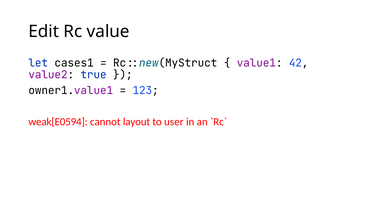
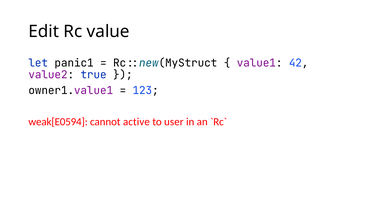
cases1: cases1 -> panic1 (74, 63)
layout: layout -> active (136, 122)
